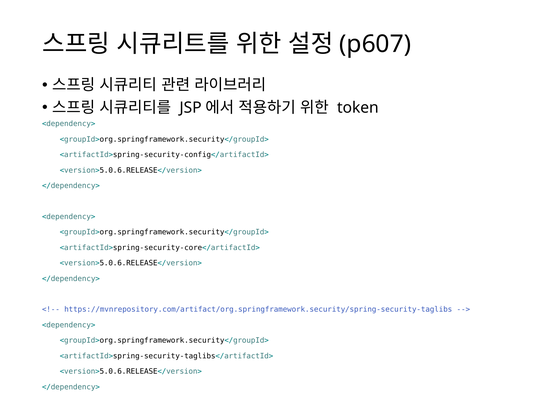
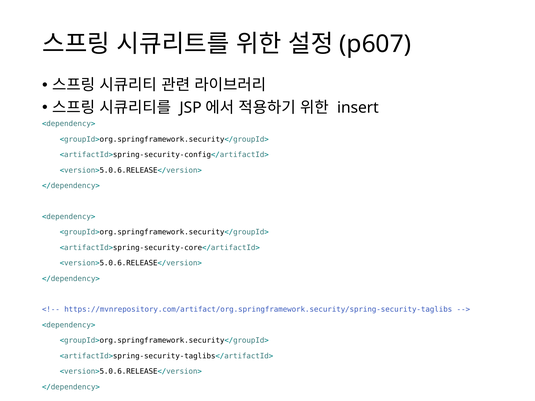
token: token -> insert (358, 108)
